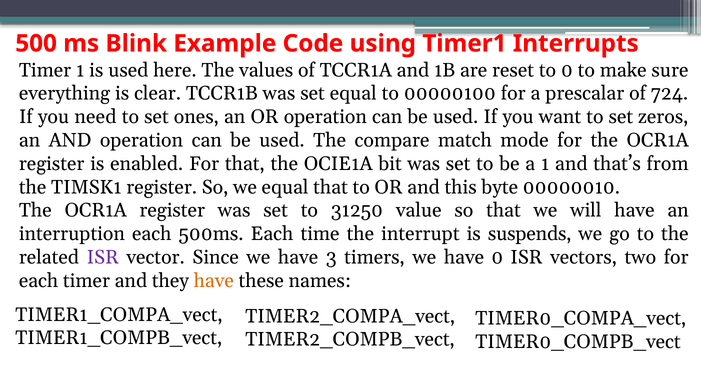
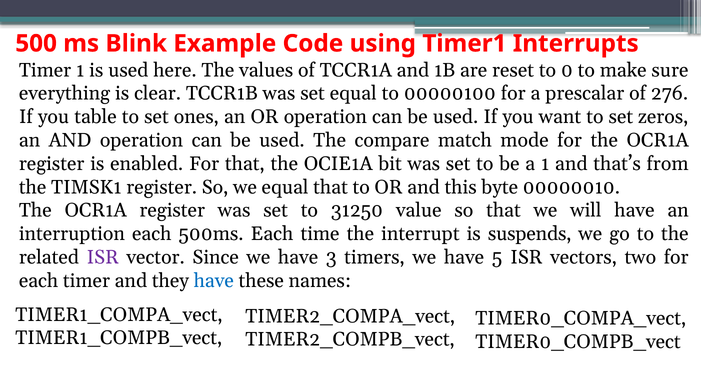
724: 724 -> 276 (670, 93)
need: need -> table (96, 117)
have 0: 0 -> 5 (497, 257)
have colour: orange -> blue (214, 280)
